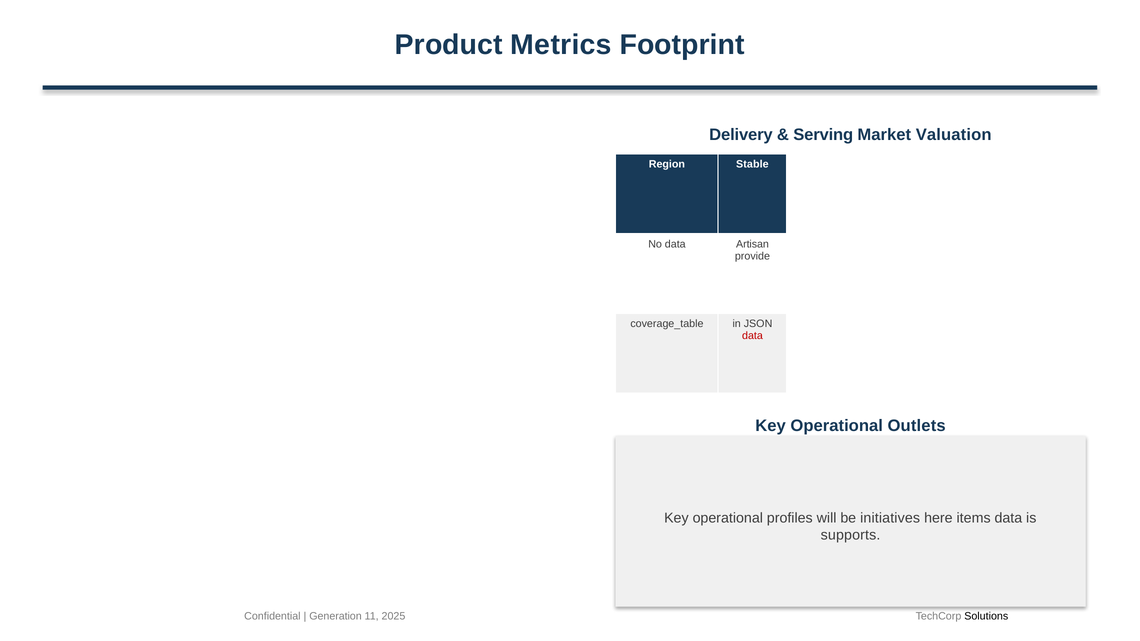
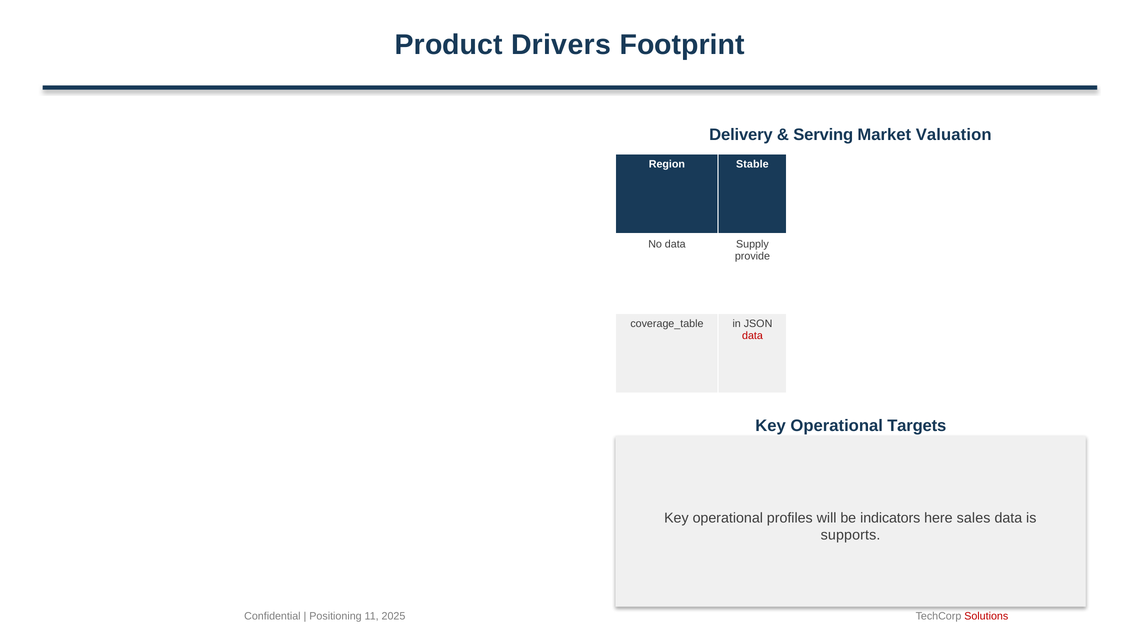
Metrics: Metrics -> Drivers (561, 45)
Artisan: Artisan -> Supply (752, 244)
Outlets: Outlets -> Targets (917, 426)
initiatives: initiatives -> indicators (890, 518)
items: items -> sales (974, 518)
Generation: Generation -> Positioning (336, 616)
Solutions colour: black -> red (986, 616)
